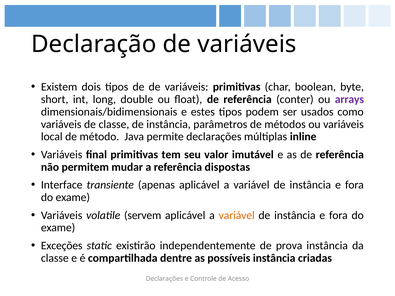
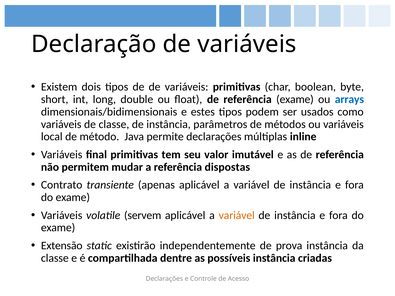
referência conter: conter -> exame (295, 99)
arrays colour: purple -> blue (349, 99)
Interface: Interface -> Contrato (62, 185)
Exceções: Exceções -> Extensão (62, 246)
